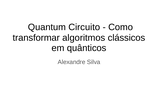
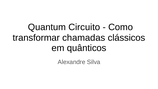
algoritmos: algoritmos -> chamadas (84, 38)
